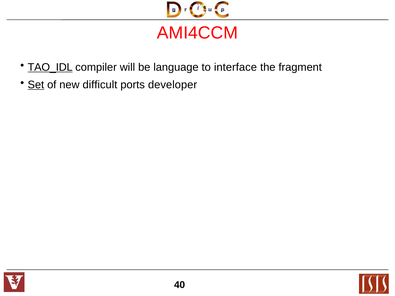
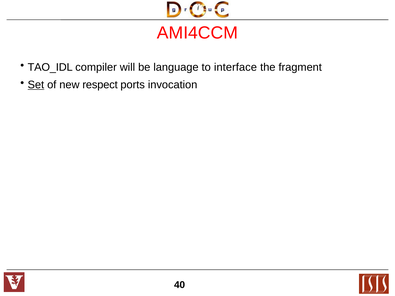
TAO_IDL underline: present -> none (50, 67)
difficult: difficult -> respect (100, 85)
developer: developer -> invocation (173, 85)
